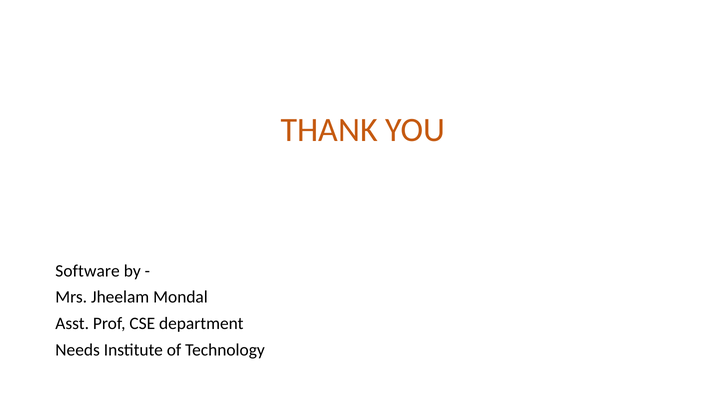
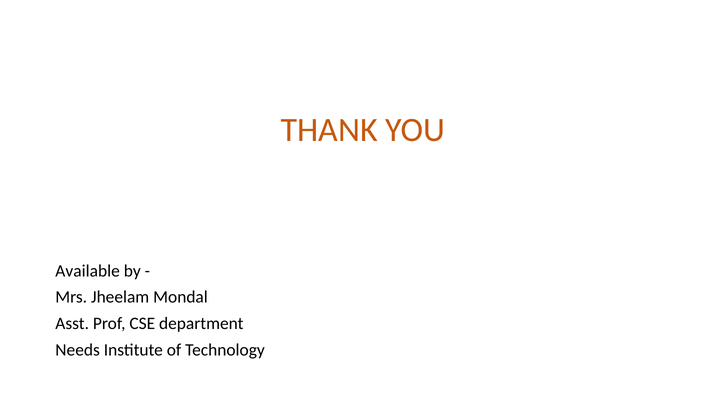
Software: Software -> Available (88, 270)
